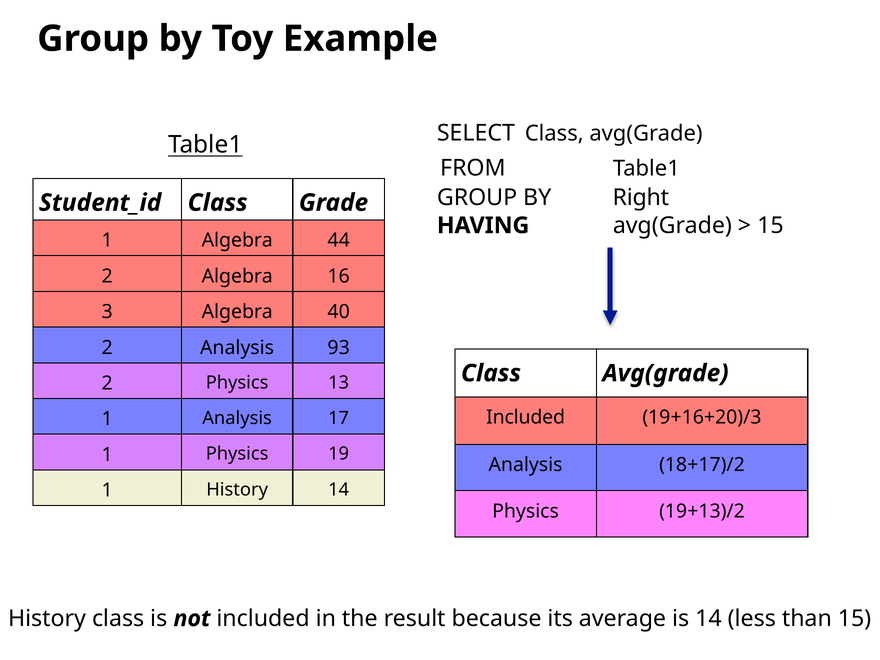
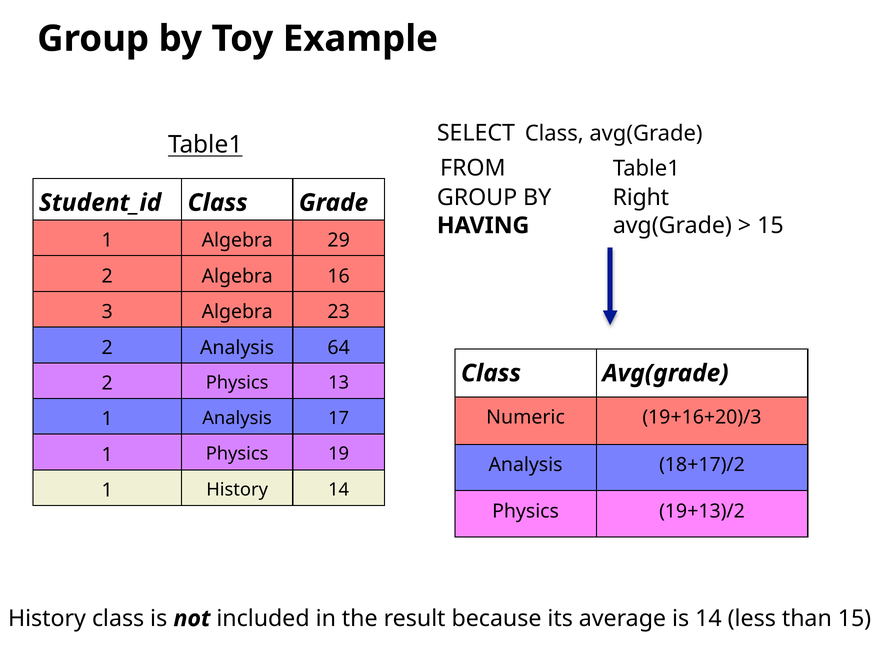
44: 44 -> 29 (339, 241)
40: 40 -> 23 (339, 312)
93: 93 -> 64 (339, 348)
Included: Included -> Numeric (526, 417)
